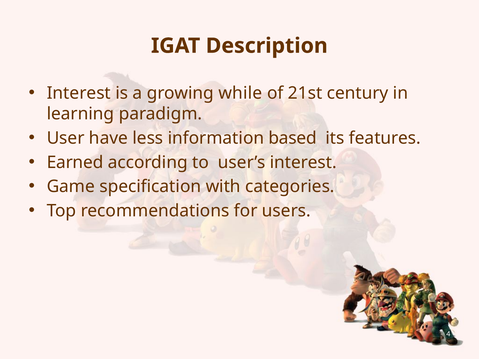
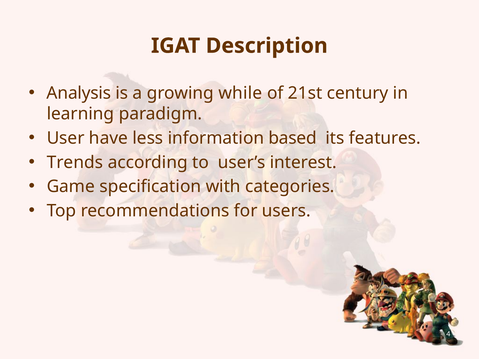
Interest: Interest -> Analysis (79, 93)
Earned: Earned -> Trends (75, 162)
